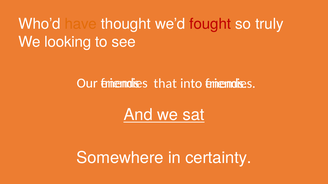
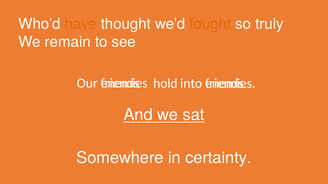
fought colour: red -> orange (210, 24)
looking: looking -> remain (68, 42)
that: that -> hold (165, 84)
